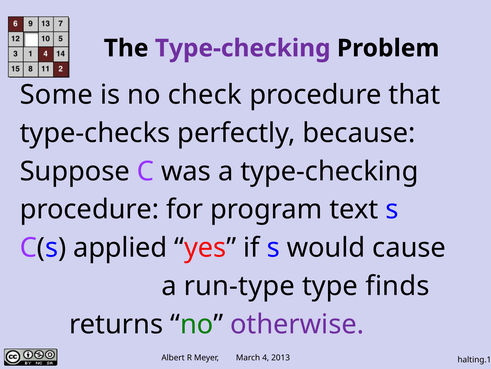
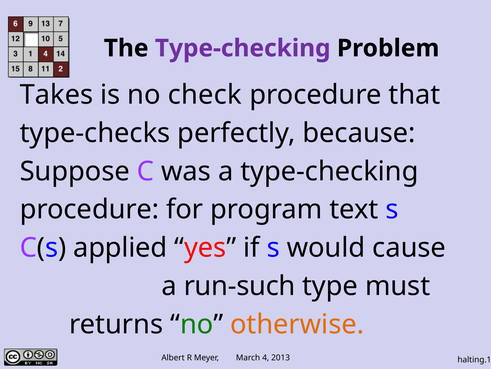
Some: Some -> Takes (56, 95)
run-type: run-type -> run-such (240, 286)
finds: finds -> must (398, 286)
otherwise colour: purple -> orange (297, 324)
